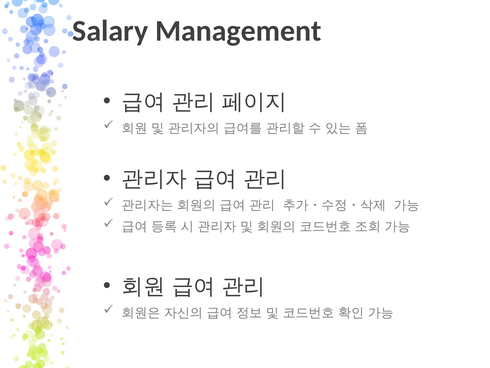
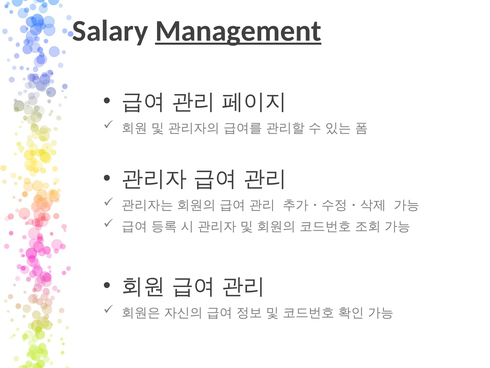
Management underline: none -> present (238, 31)
